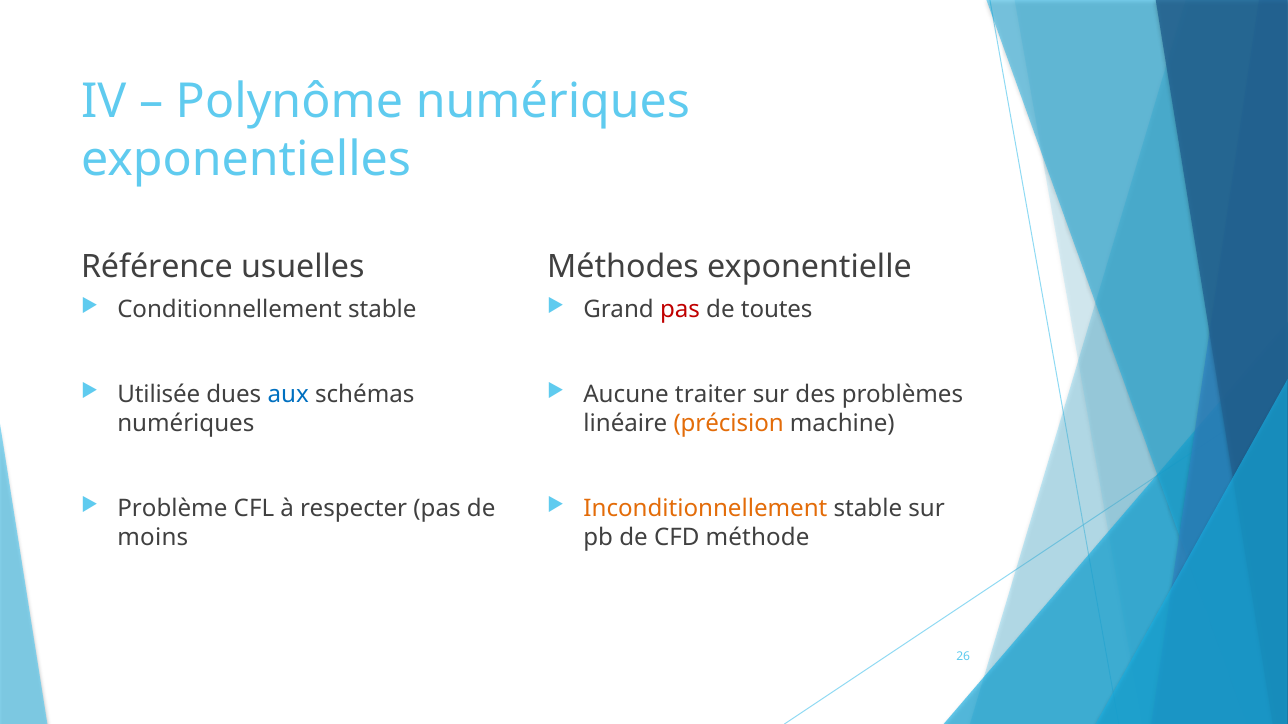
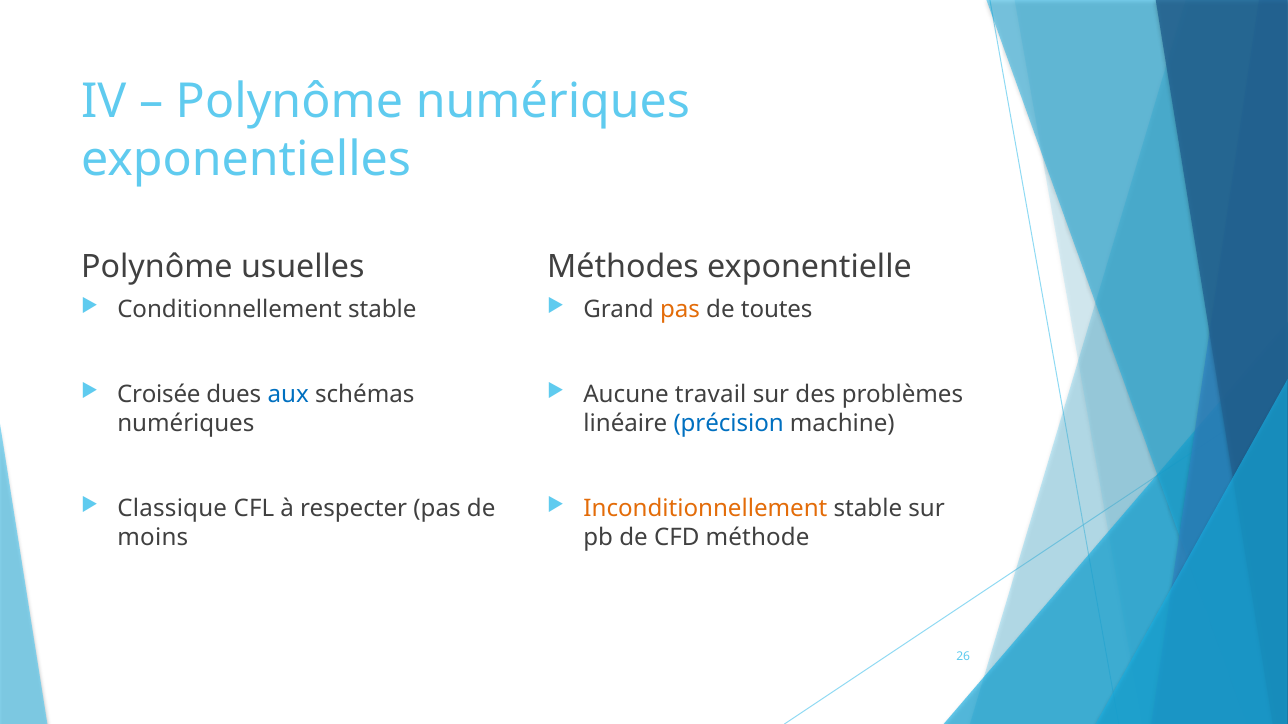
Référence: Référence -> Polynôme (157, 267)
pas colour: red -> orange (680, 310)
Utilisée: Utilisée -> Croisée (159, 395)
traiter: traiter -> travail (711, 395)
précision colour: orange -> blue (729, 424)
Problème: Problème -> Classique (172, 509)
